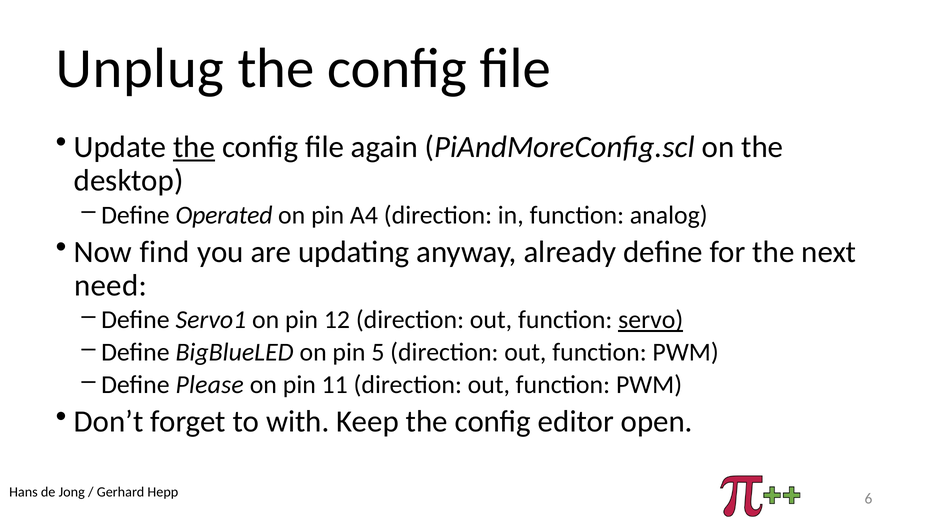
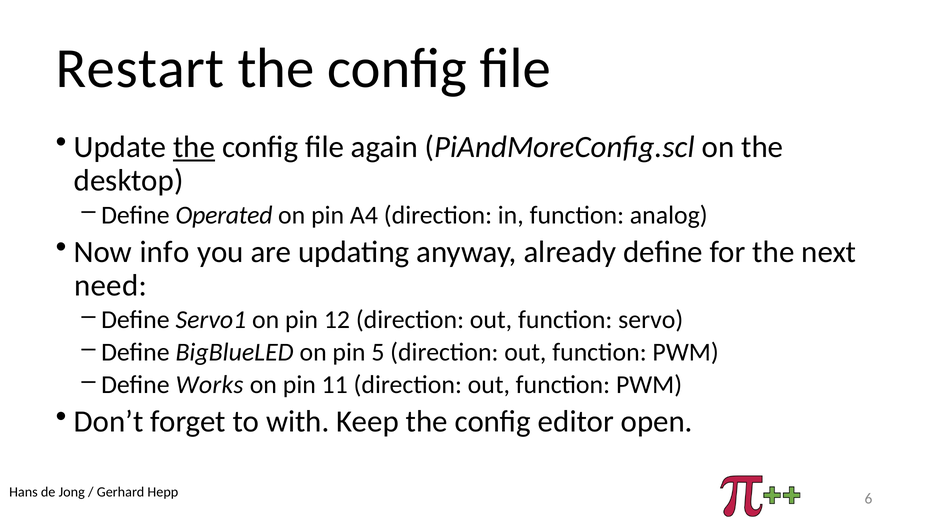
Unplug: Unplug -> Restart (140, 68)
find: find -> info (165, 252)
servo underline: present -> none (651, 320)
Please: Please -> Works (210, 385)
